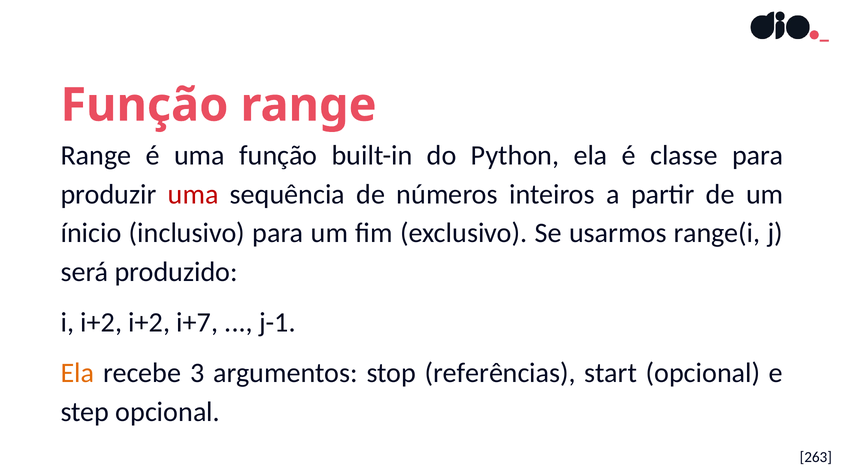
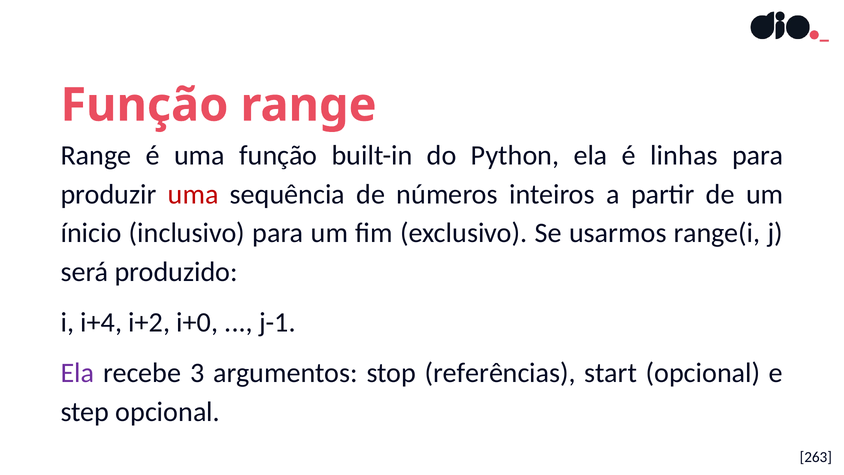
classe: classe -> linhas (684, 155)
i i+2: i+2 -> i+4 (101, 322)
i+7: i+7 -> i+0 (197, 322)
Ela colour: orange -> purple (77, 373)
